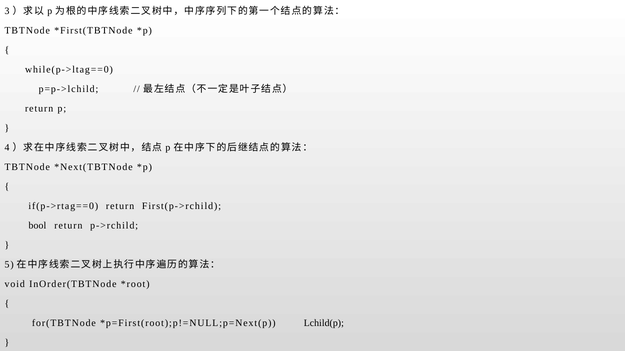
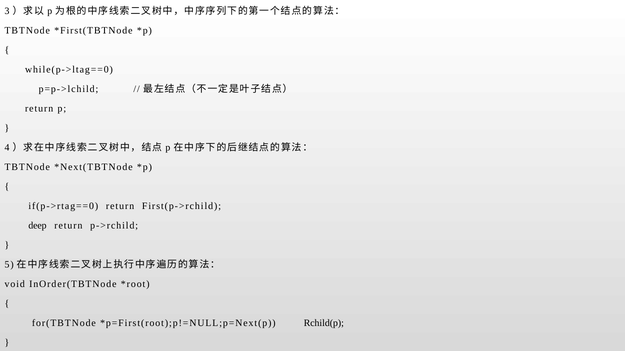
bool: bool -> deep (38, 226)
Lchild(p: Lchild(p -> Rchild(p (324, 324)
